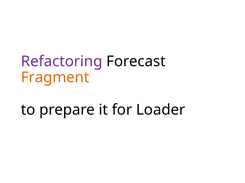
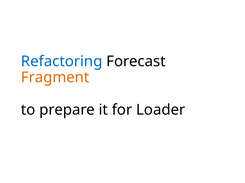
Refactoring colour: purple -> blue (62, 62)
